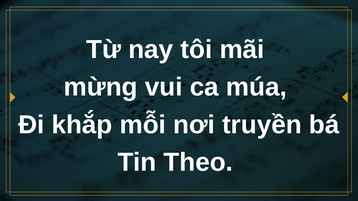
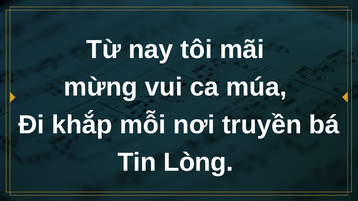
Theo: Theo -> Lòng (198, 162)
